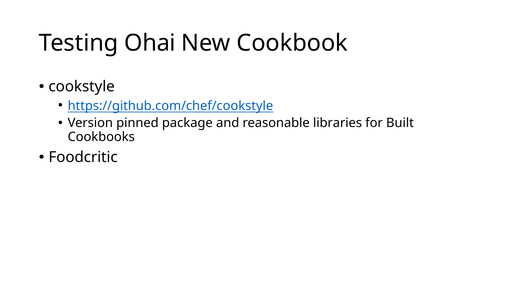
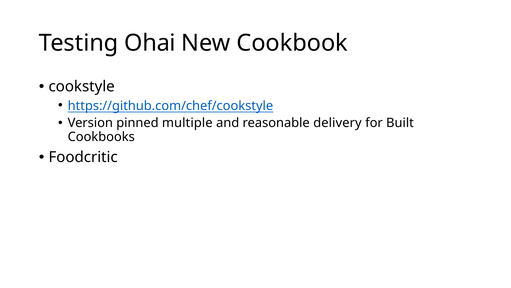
package: package -> multiple (187, 123)
libraries: libraries -> delivery (337, 123)
